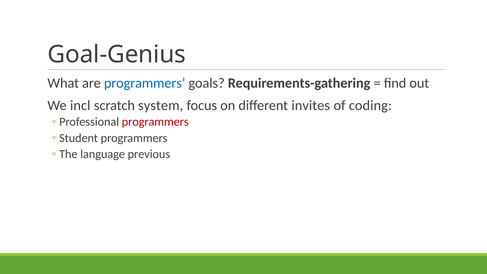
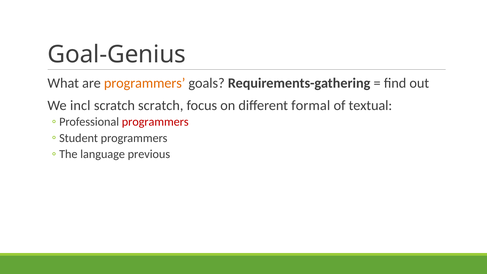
programmers colour: blue -> orange (145, 83)
scratch system: system -> scratch (161, 106)
invites: invites -> formal (311, 106)
coding: coding -> textual (370, 106)
